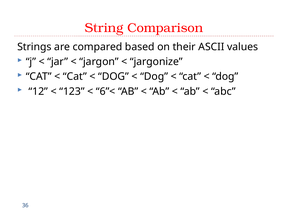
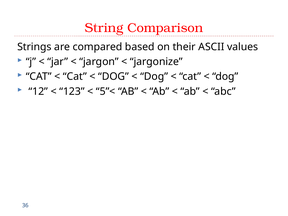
6”<: 6”< -> 5”< (106, 91)
